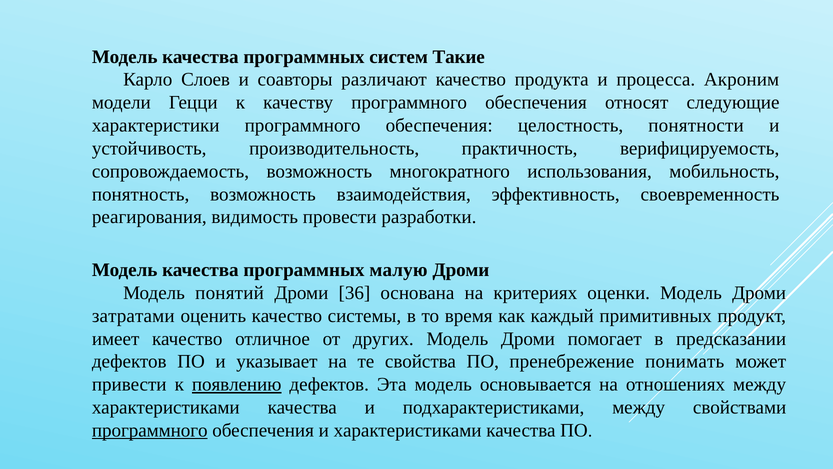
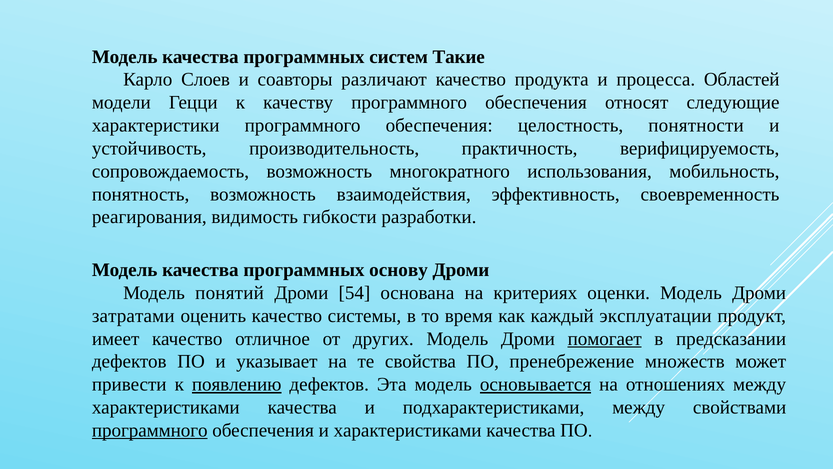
Акроним: Акроним -> Областей (742, 80)
провести: провести -> гибкости (340, 217)
малую: малую -> основу (399, 270)
36: 36 -> 54 (354, 293)
примитивных: примитивных -> эксплуатации (656, 315)
помогает underline: none -> present (605, 338)
понимать: понимать -> множеств (685, 361)
основывается underline: none -> present (536, 384)
